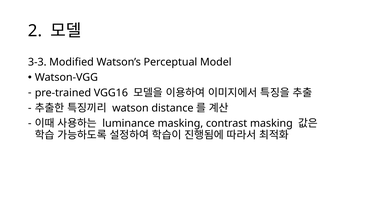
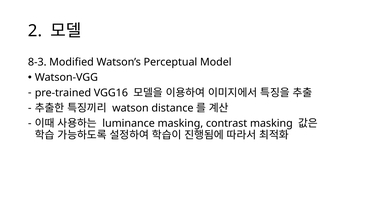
3-3: 3-3 -> 8-3 (37, 62)
